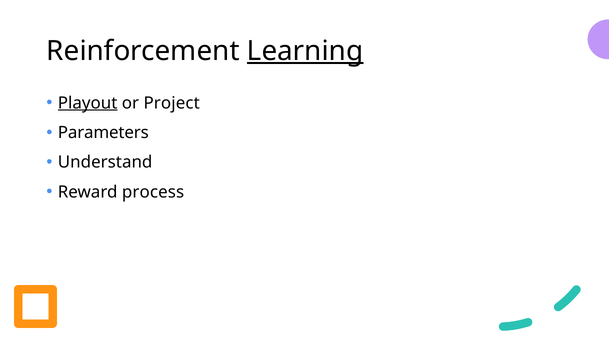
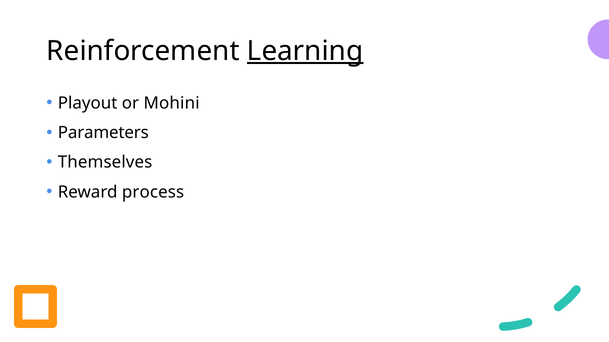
Playout underline: present -> none (88, 103)
Project: Project -> Mohini (172, 103)
Understand: Understand -> Themselves (105, 163)
